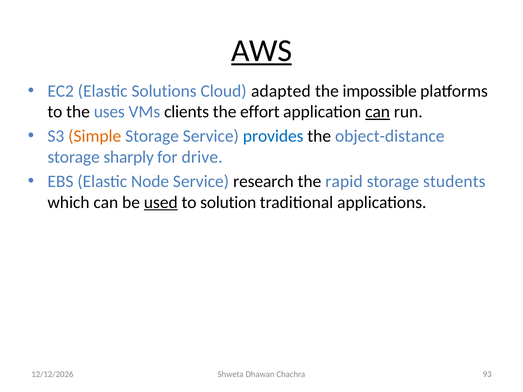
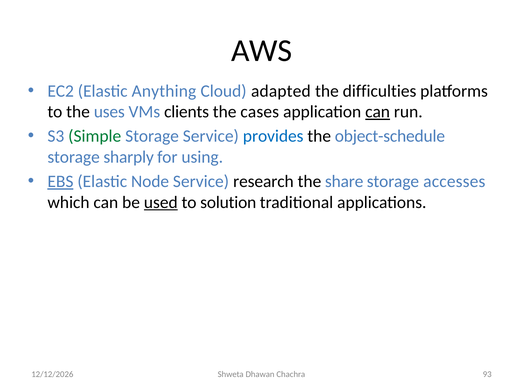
AWS underline: present -> none (262, 51)
Solutions: Solutions -> Anything (164, 91)
impossible: impossible -> difficulties (380, 91)
effort: effort -> cases (260, 112)
Simple colour: orange -> green (95, 136)
object-distance: object-distance -> object-schedule (390, 136)
drive: drive -> using (202, 157)
EBS underline: none -> present (60, 182)
rapid: rapid -> share (344, 182)
students: students -> accesses (454, 182)
